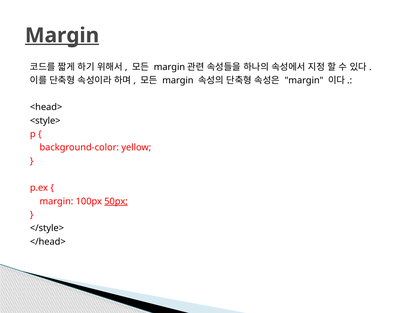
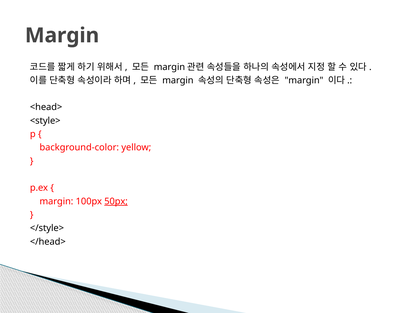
Margin underline: present -> none (62, 35)
